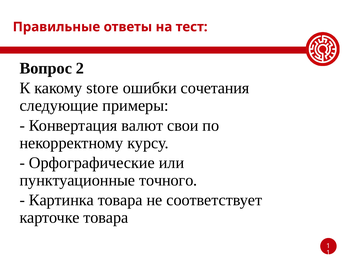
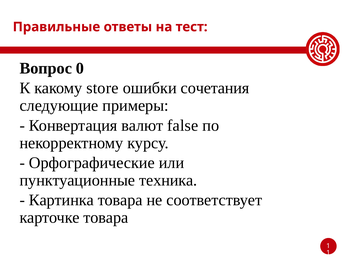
2: 2 -> 0 (80, 68)
свои: свои -> false (183, 126)
точного: точного -> техника (168, 180)
